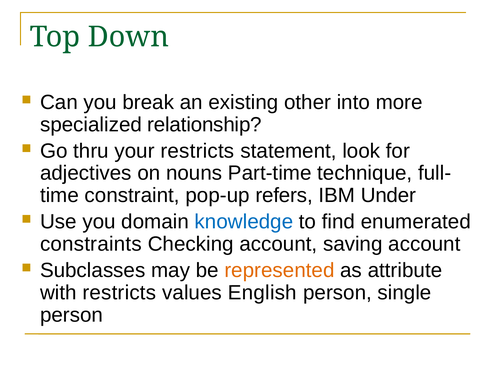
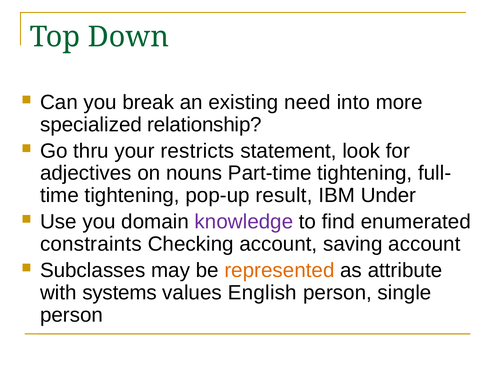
other: other -> need (307, 102)
Part-time technique: technique -> tightening (365, 173)
constraint: constraint -> tightening (132, 196)
refers: refers -> result (284, 196)
knowledge colour: blue -> purple (244, 222)
with restricts: restricts -> systems (120, 293)
